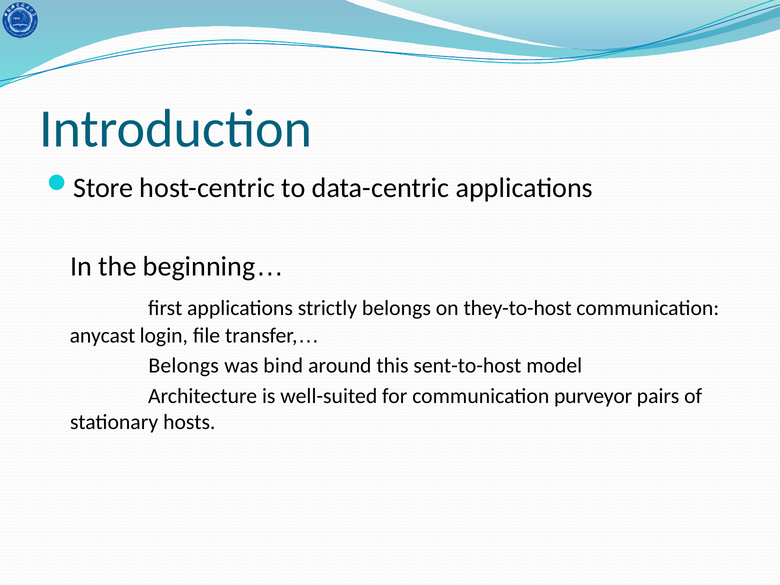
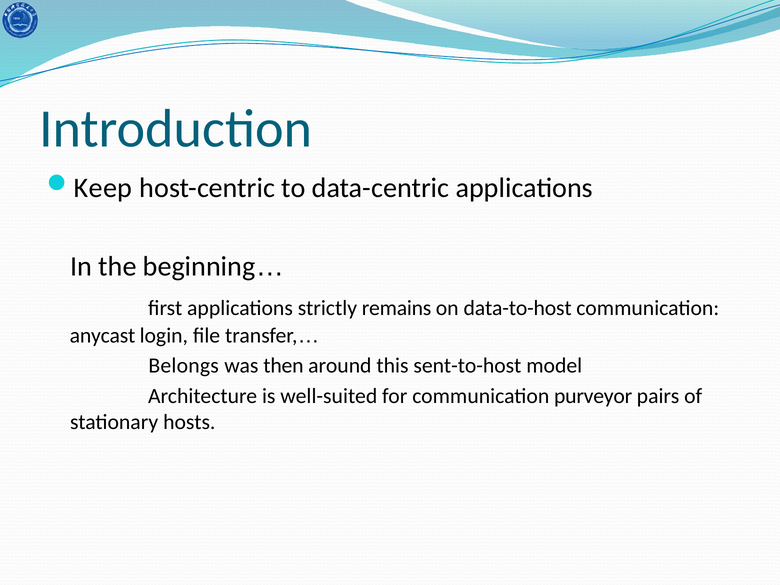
Store: Store -> Keep (103, 188)
strictly belongs: belongs -> remains (397, 308)
they-to-host: they-to-host -> data-to-host (518, 308)
bind: bind -> then (283, 366)
